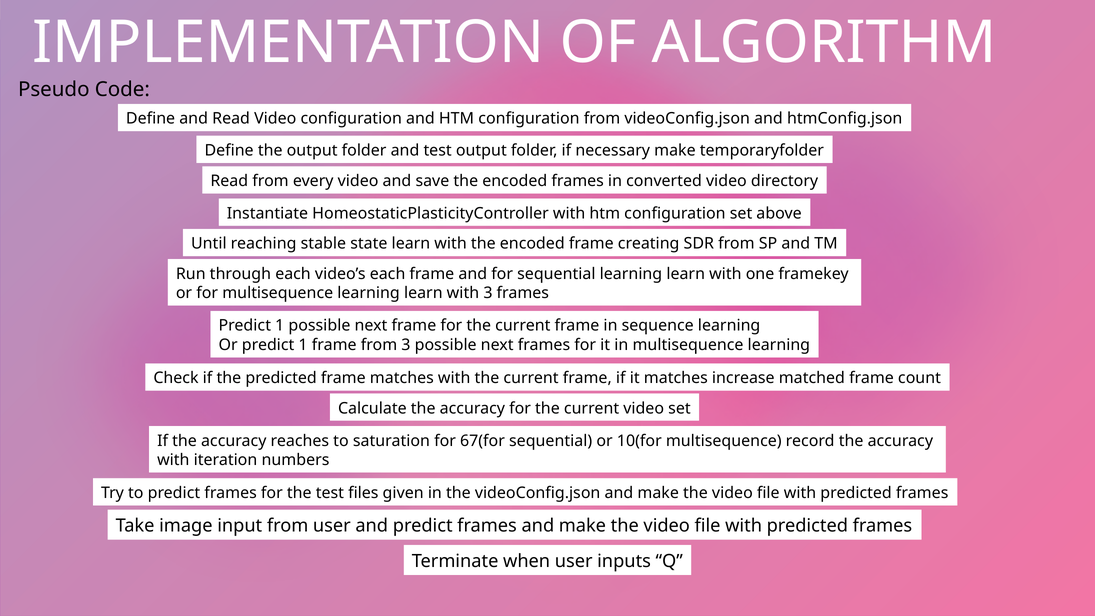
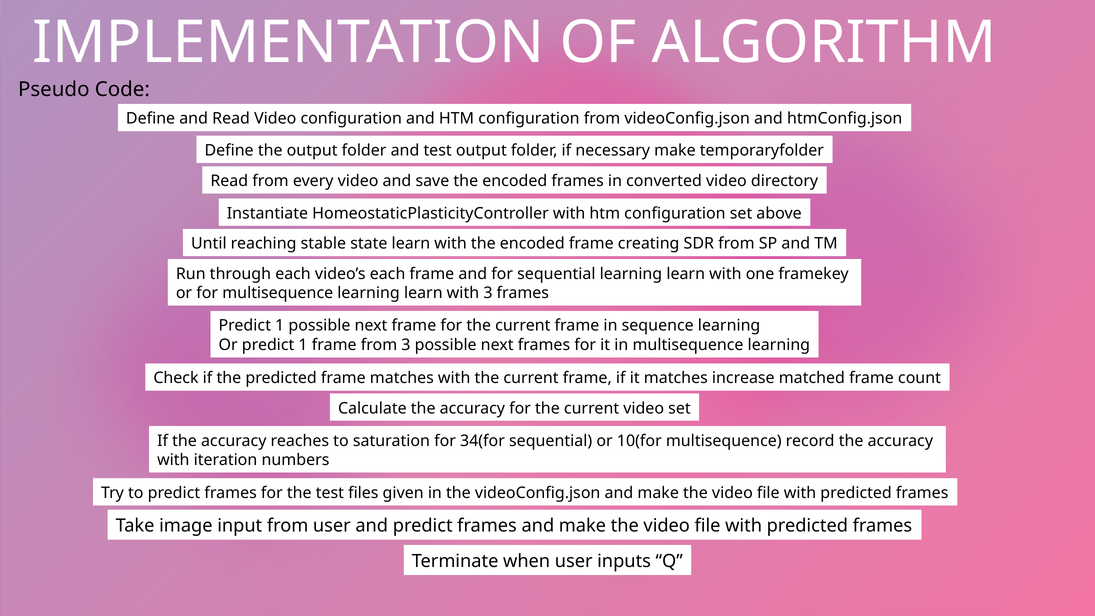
67(for: 67(for -> 34(for (482, 441)
